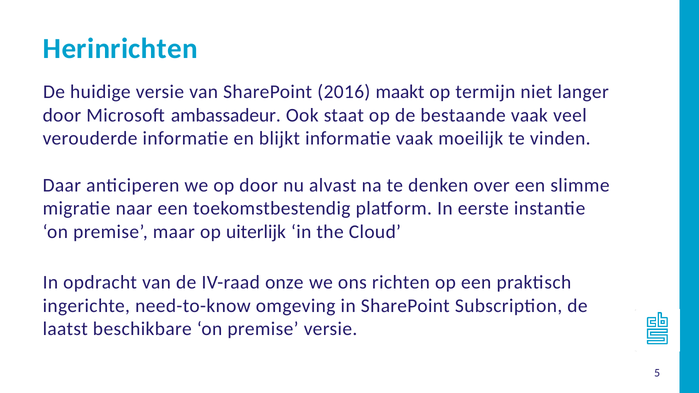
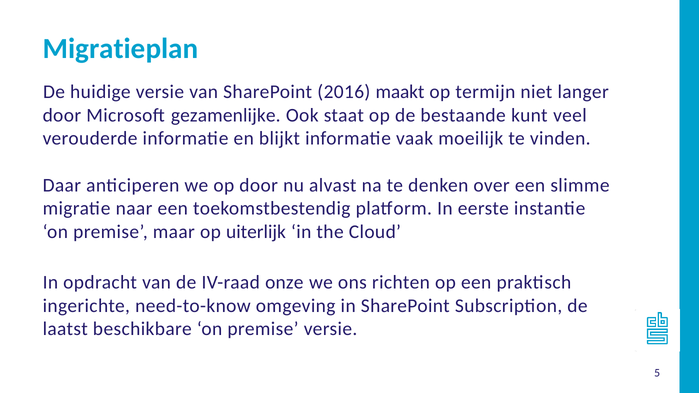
Herinrichten: Herinrichten -> Migratieplan (120, 49)
ambassadeur: ambassadeur -> gezamenlijke (226, 115)
bestaande vaak: vaak -> kunt (529, 115)
